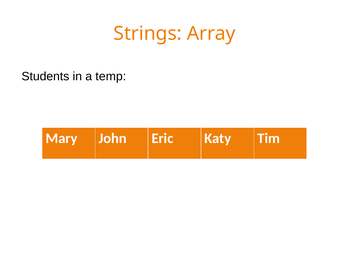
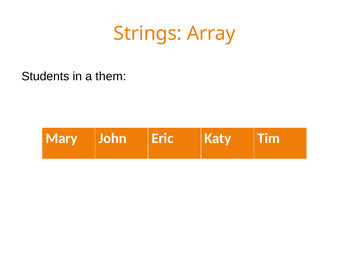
temp: temp -> them (111, 77)
